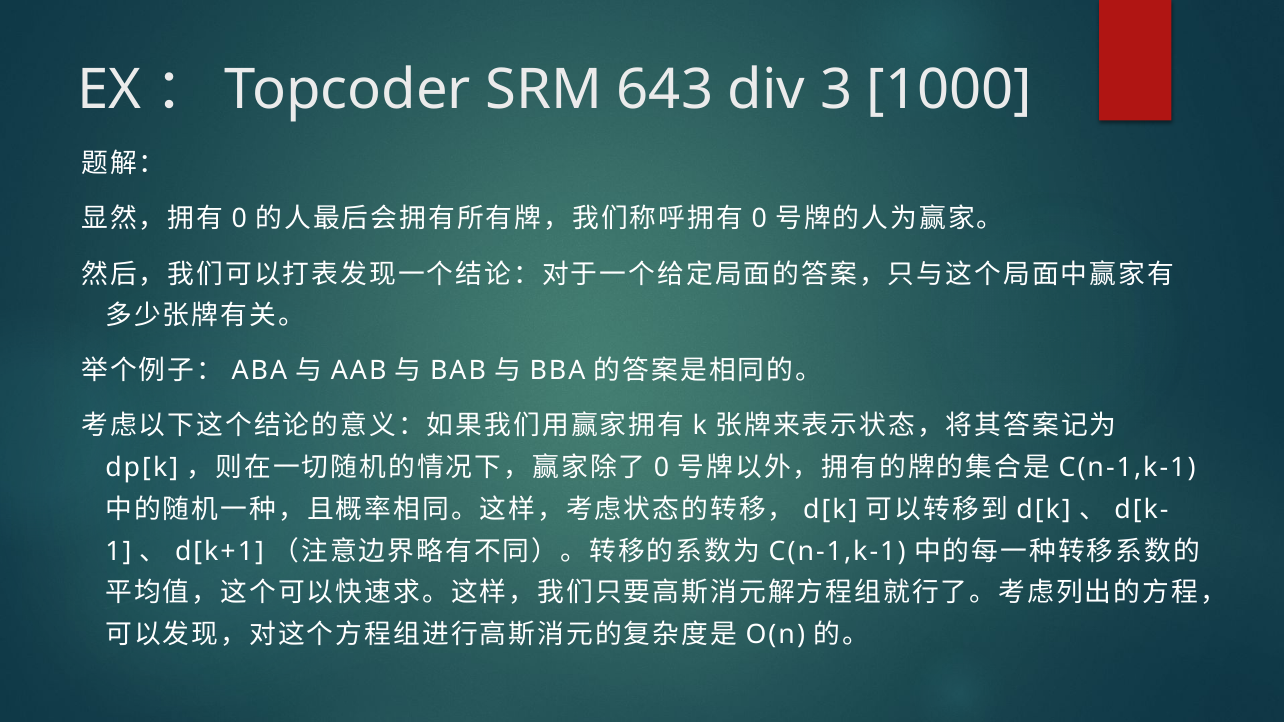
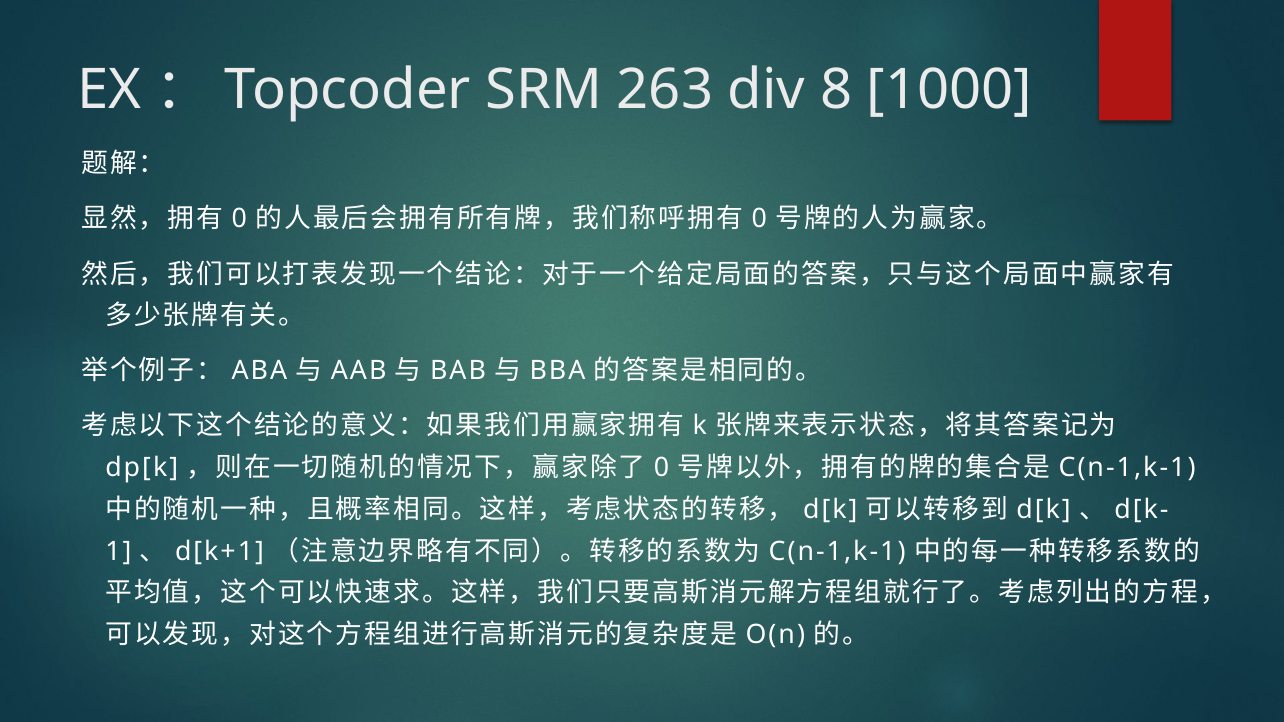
643: 643 -> 263 (665, 90)
3: 3 -> 8 (836, 90)
